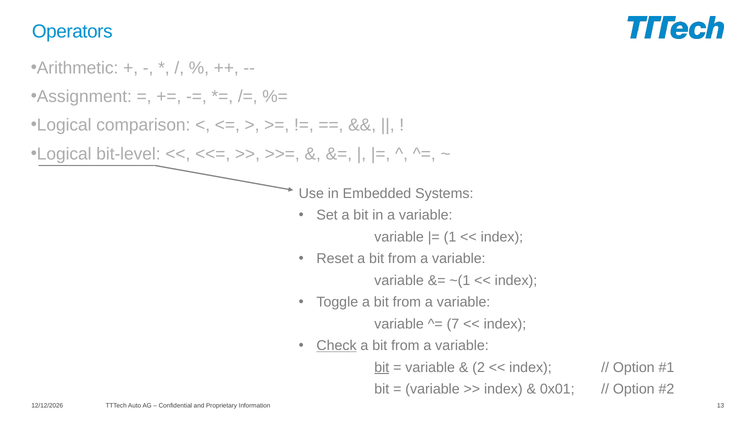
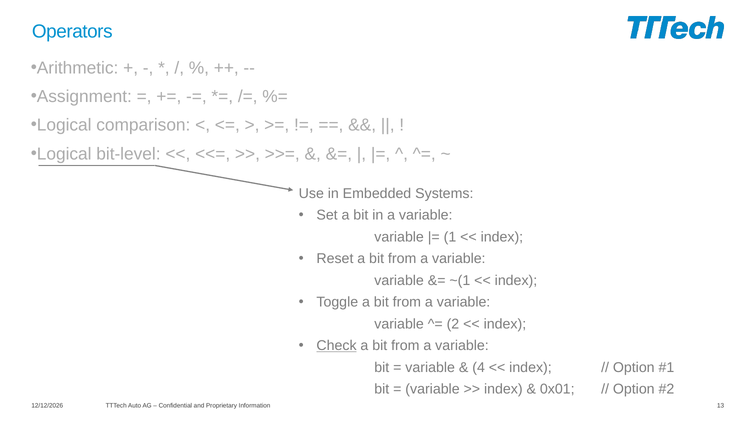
7: 7 -> 2 (453, 324)
bit underline: present -> none (382, 368)
2: 2 -> 4 (479, 368)
